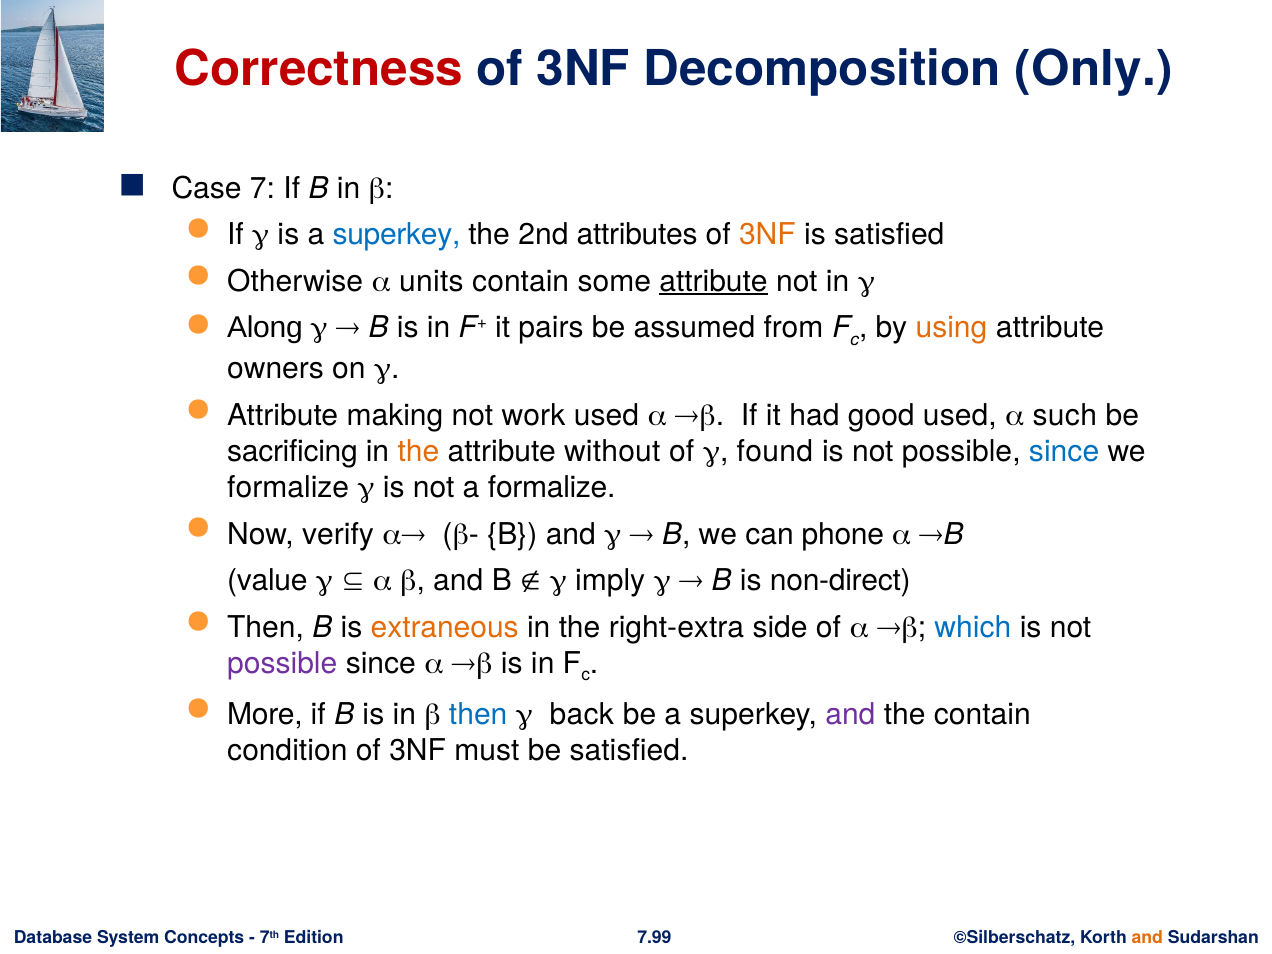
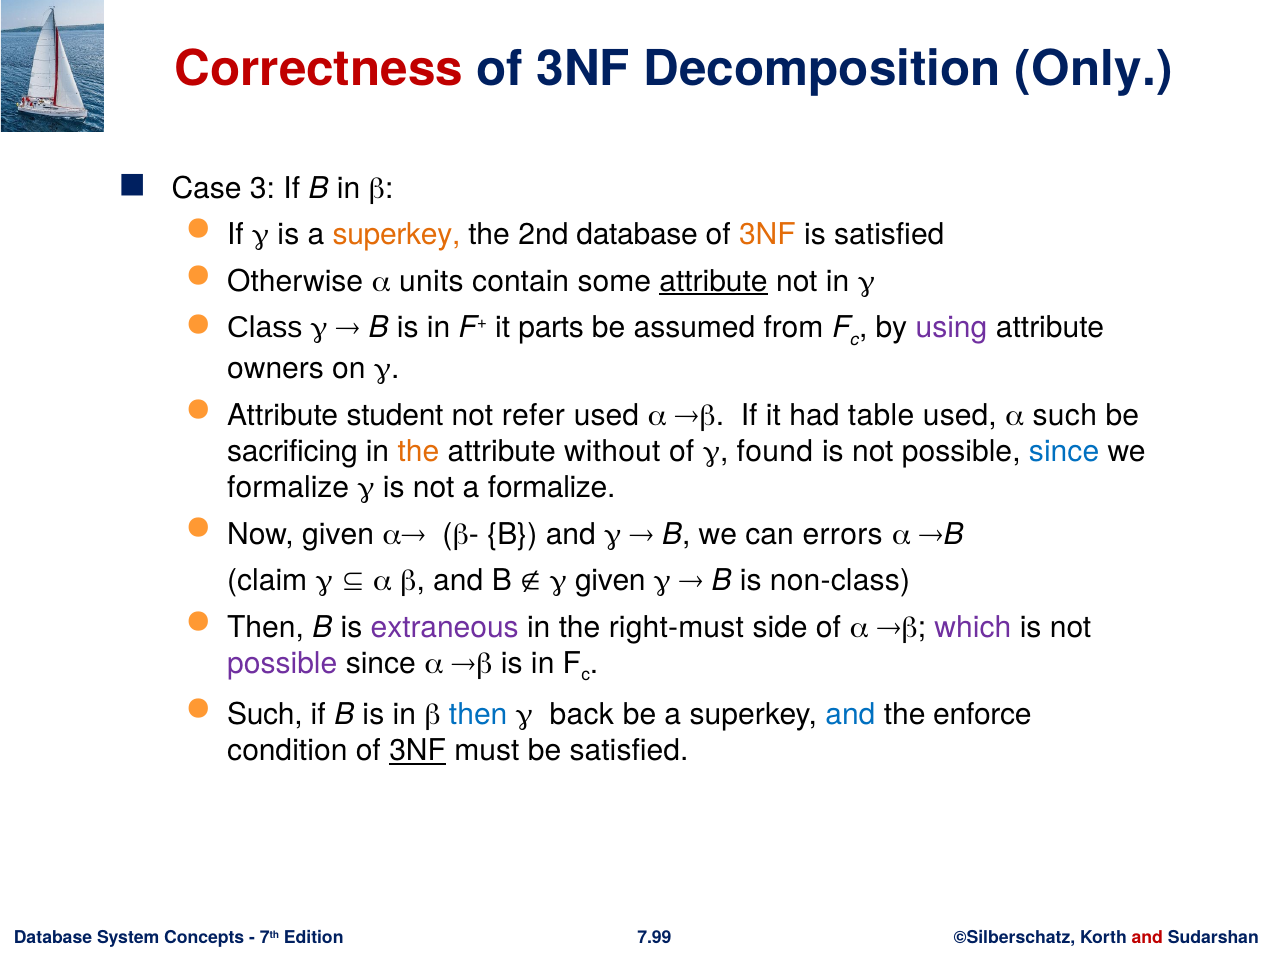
7: 7 -> 3 (262, 188)
superkey colour: blue -> orange (396, 235)
2nd attributes: attributes -> database (637, 235)
Along: Along -> Class (265, 328)
pairs: pairs -> parts (551, 328)
using colour: orange -> purple (951, 328)
making: making -> student (395, 416)
work: work -> refer (533, 416)
good: good -> table (881, 416)
Now verify: verify -> given (338, 534)
phone: phone -> errors (843, 534)
value: value -> claim (267, 581)
imply: imply -> given (610, 581)
non-direct: non-direct -> non-class (840, 581)
extraneous colour: orange -> purple (445, 627)
right-extra: right-extra -> right-must (676, 627)
which colour: blue -> purple (973, 627)
More: More -> Such (265, 715)
and colour: purple -> blue (850, 715)
the contain: contain -> enforce (982, 715)
3NF underline: none -> present (418, 751)
and colour: orange -> red (1147, 938)
